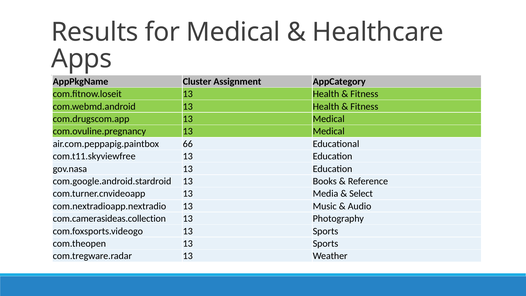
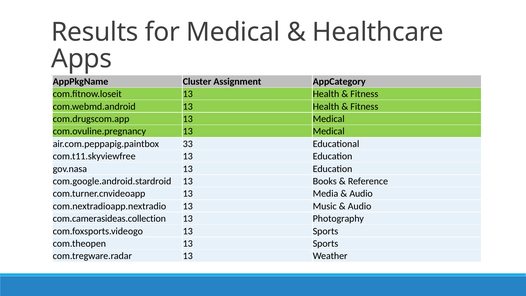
66: 66 -> 33 (188, 144)
Select: Select -> Audio (361, 194)
